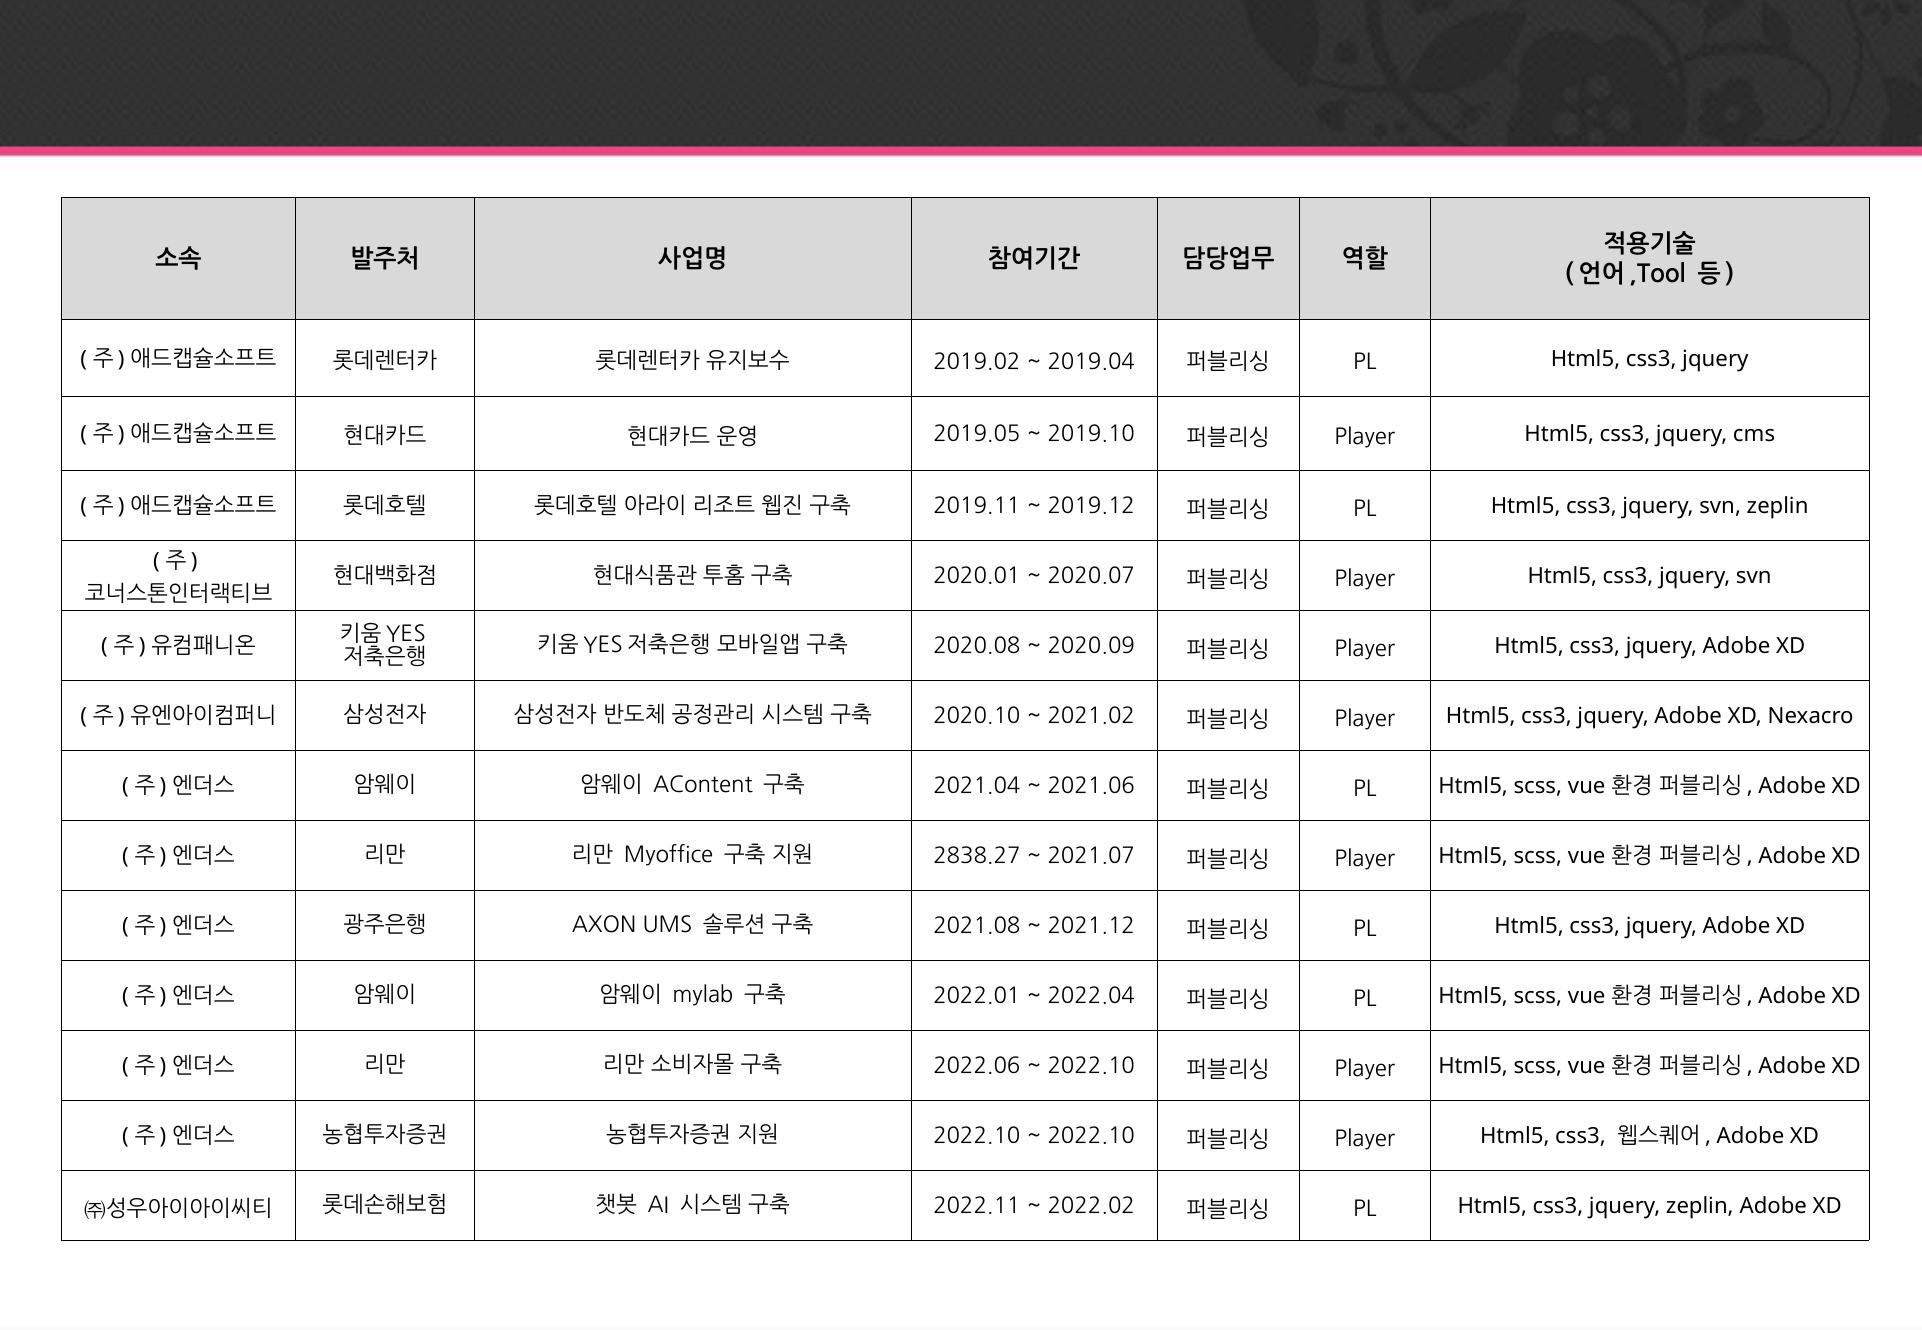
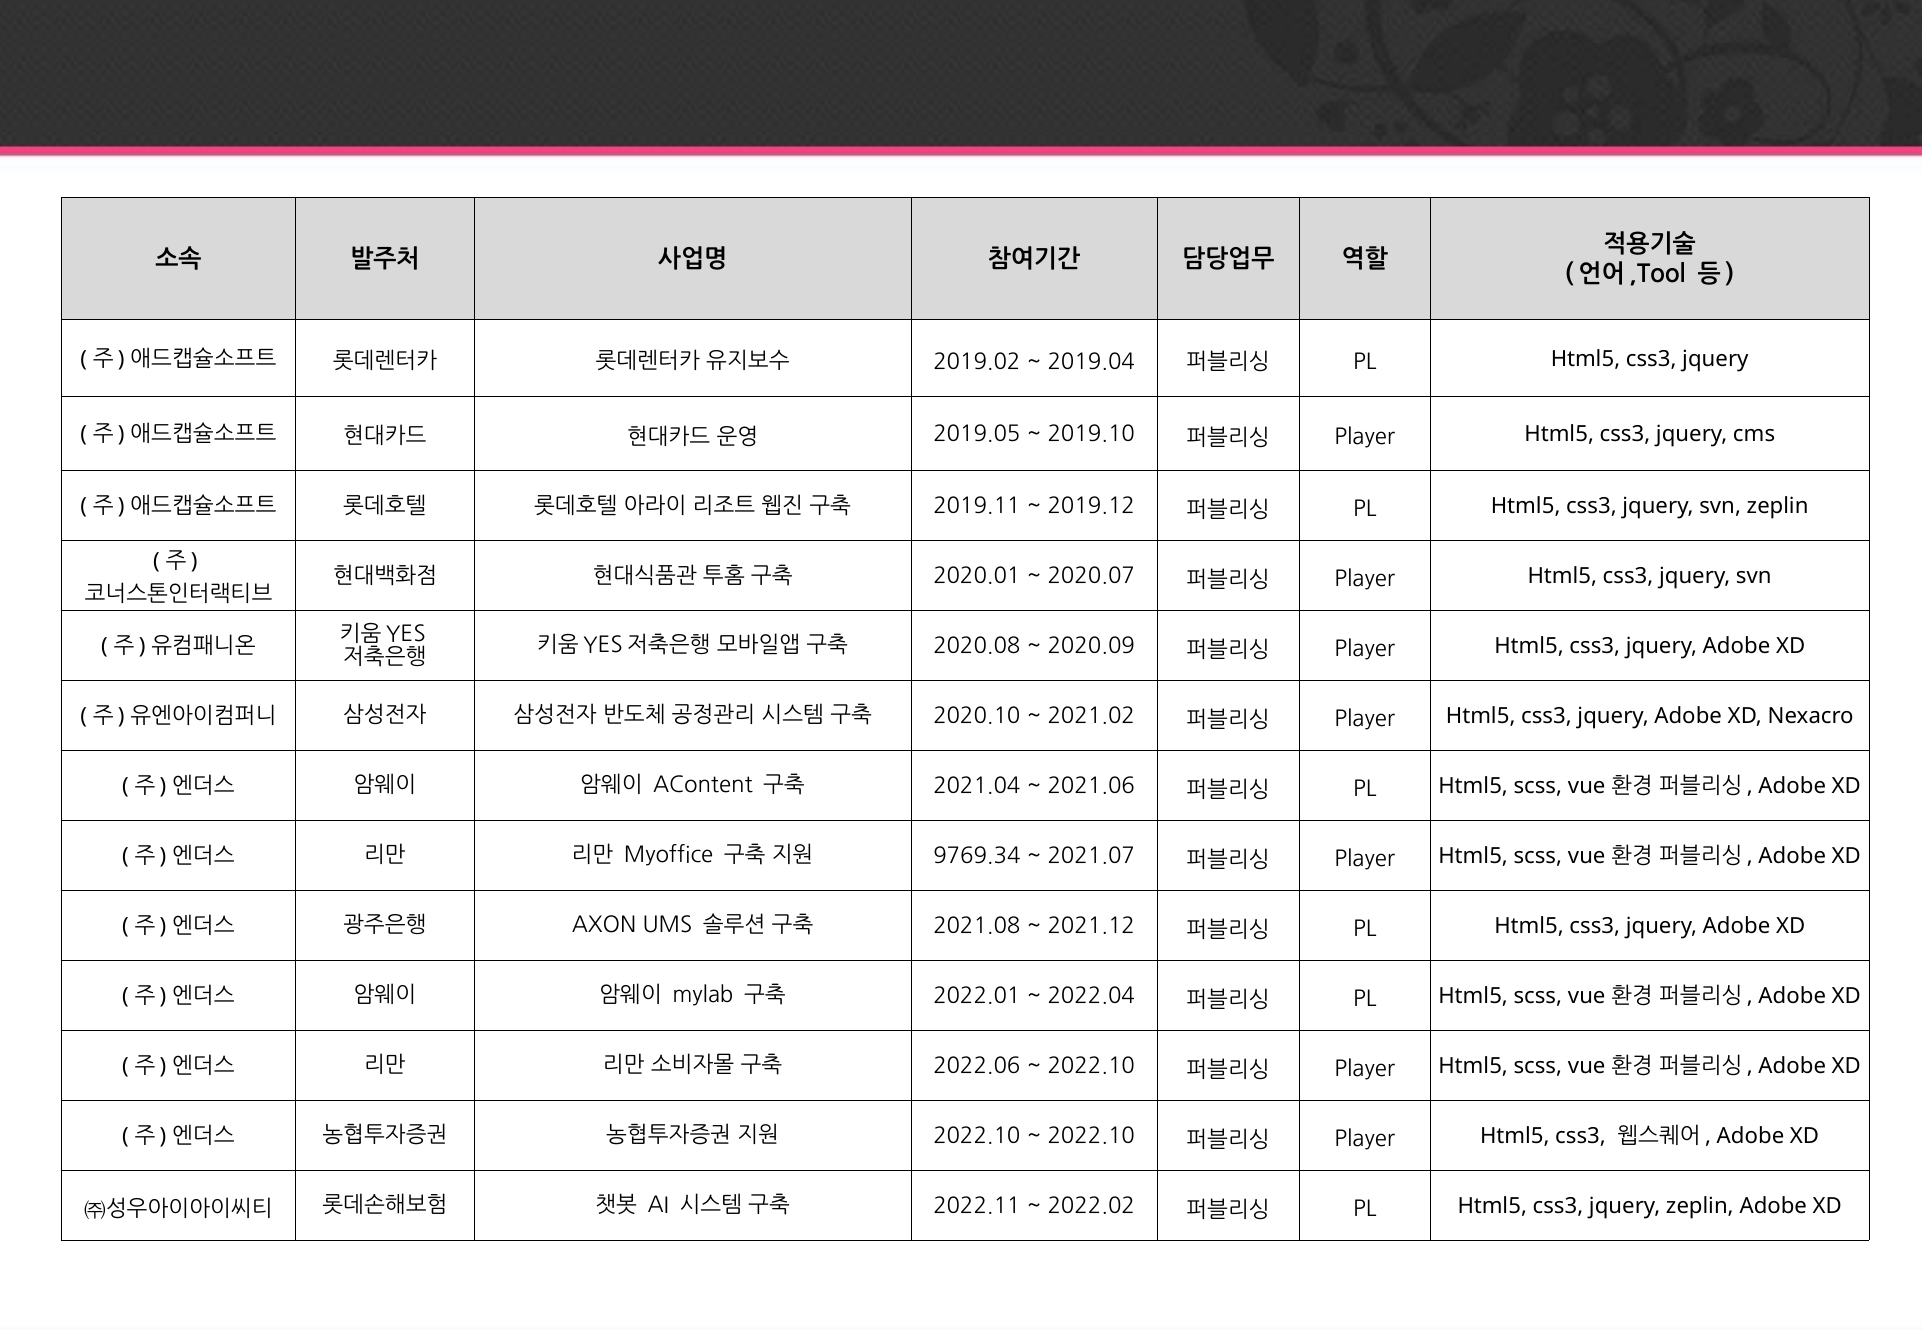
2838.27: 2838.27 -> 9769.34 (977, 857)
